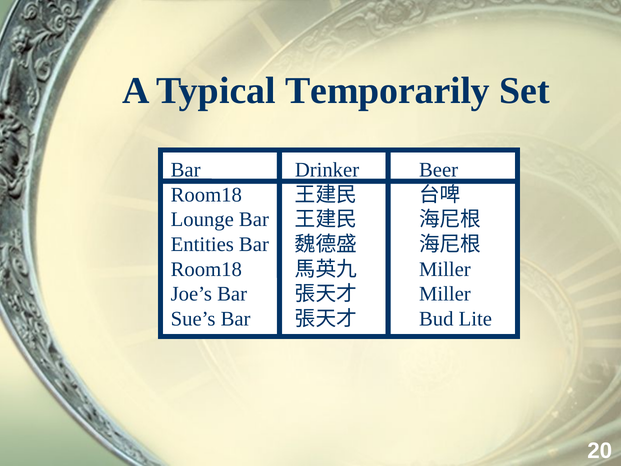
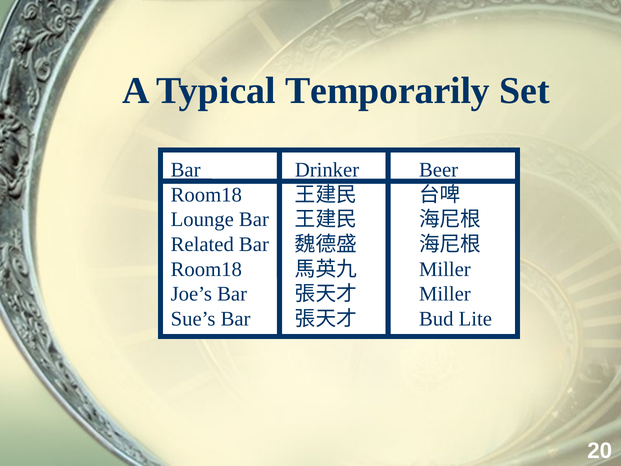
Entities: Entities -> Related (202, 244)
